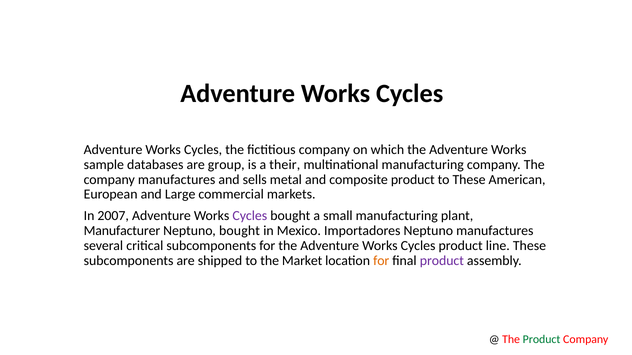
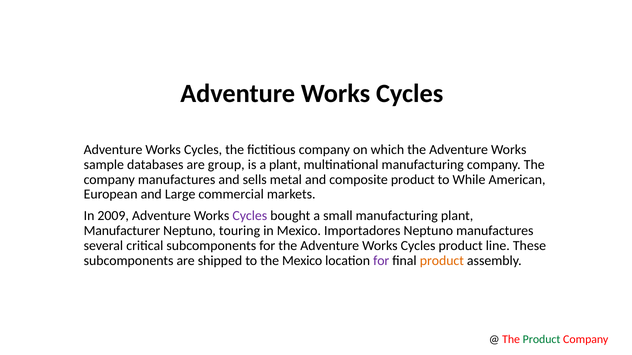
a their: their -> plant (285, 165)
to These: These -> While (469, 180)
2007: 2007 -> 2009 (113, 216)
Neptuno bought: bought -> touring (240, 231)
the Market: Market -> Mexico (302, 261)
for colour: orange -> purple (381, 261)
product colour: purple -> orange (442, 261)
